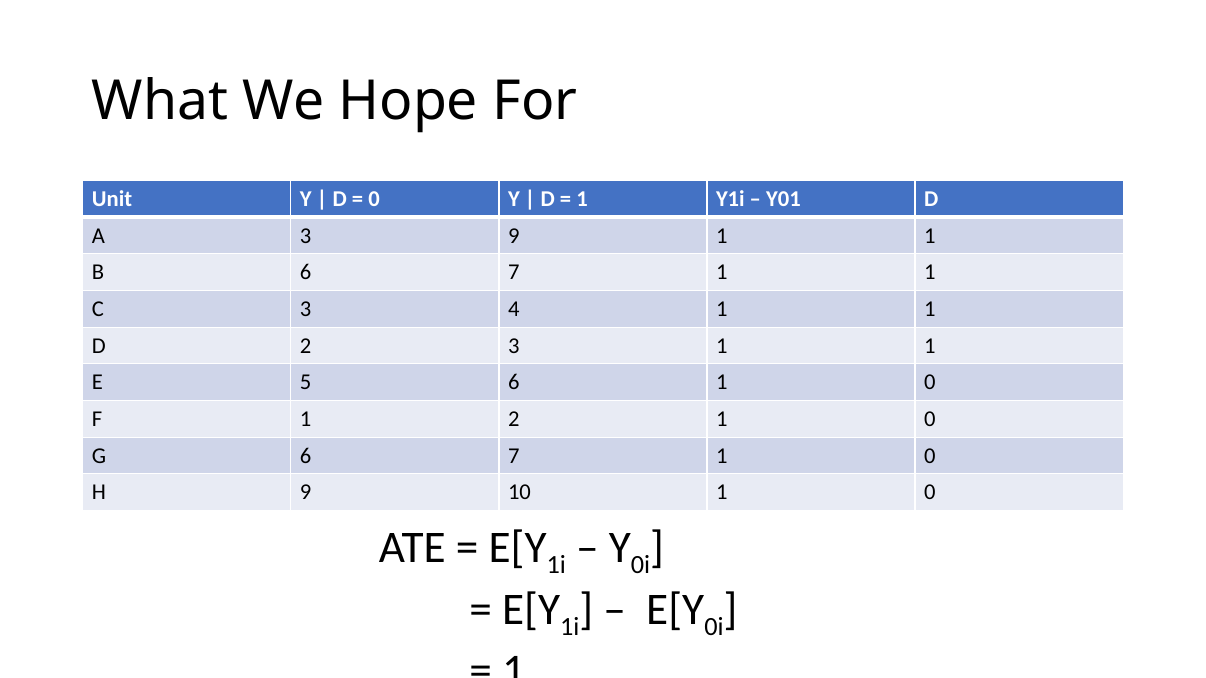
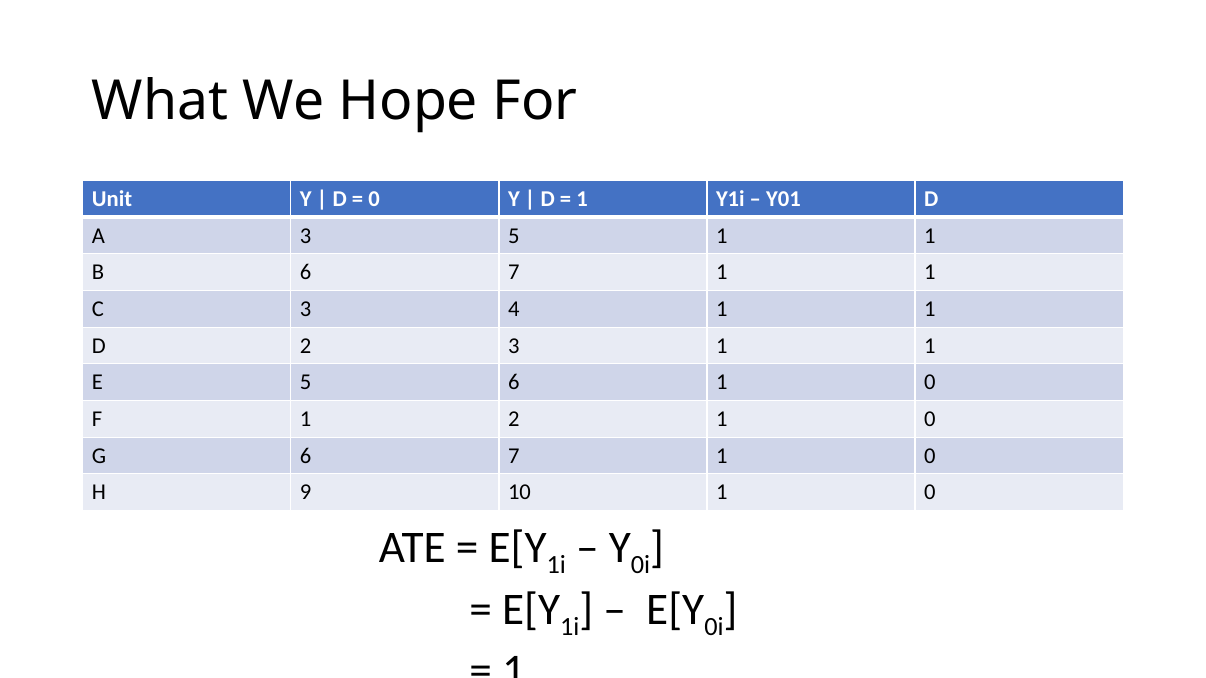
3 9: 9 -> 5 (514, 236)
